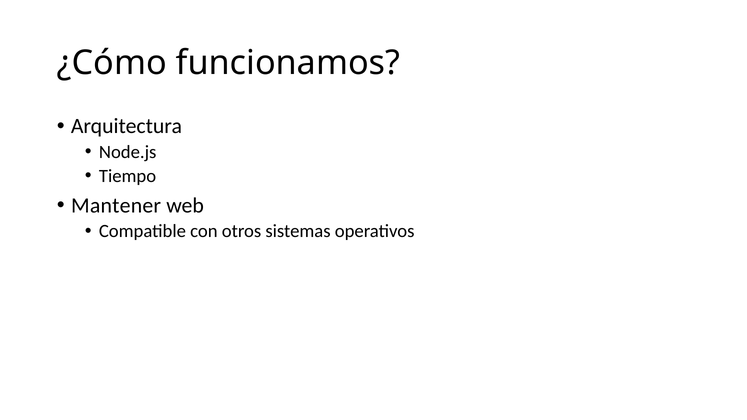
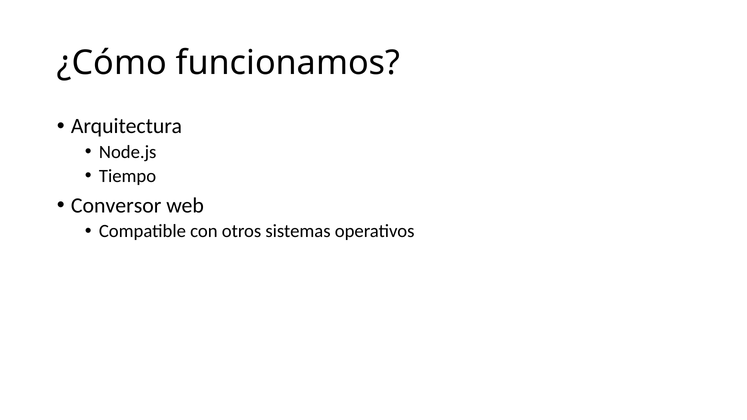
Mantener: Mantener -> Conversor (116, 206)
